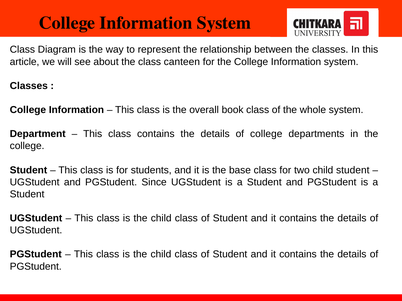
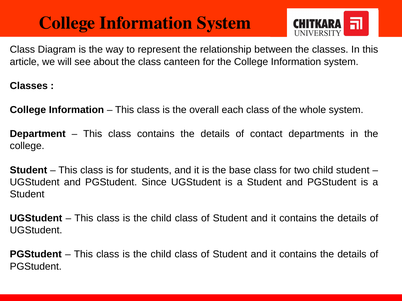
book: book -> each (233, 110)
of college: college -> contact (266, 134)
